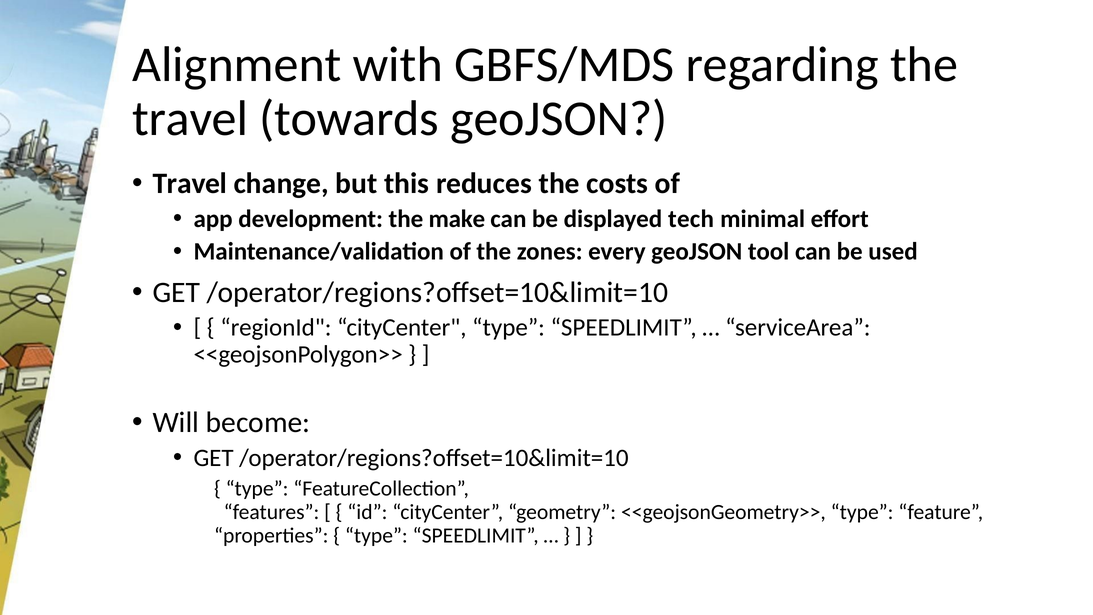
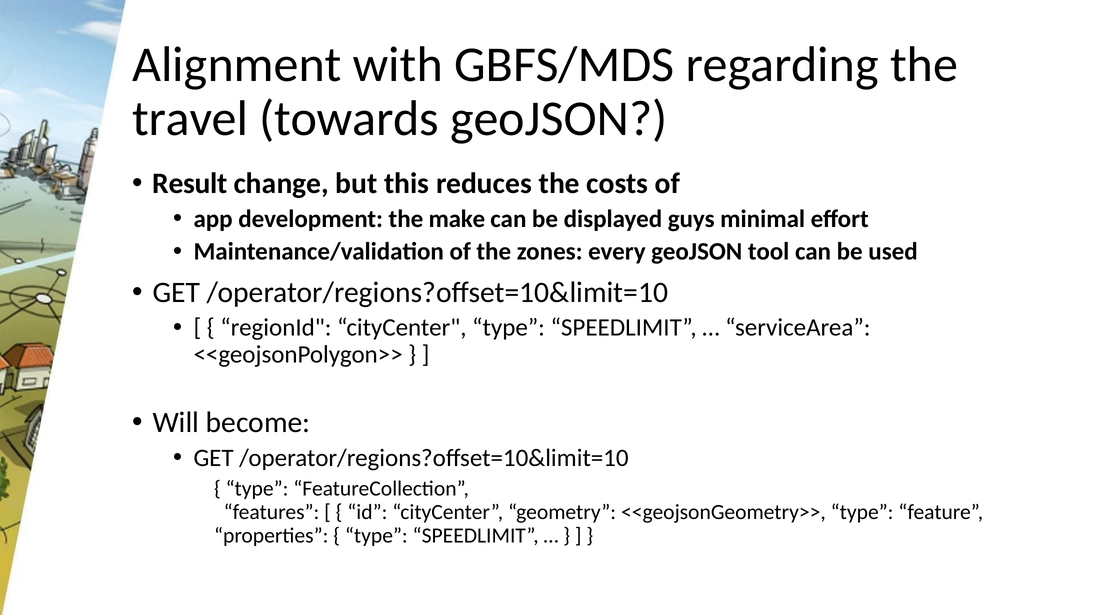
Travel: Travel -> Result (190, 184)
tech: tech -> guys (691, 219)
